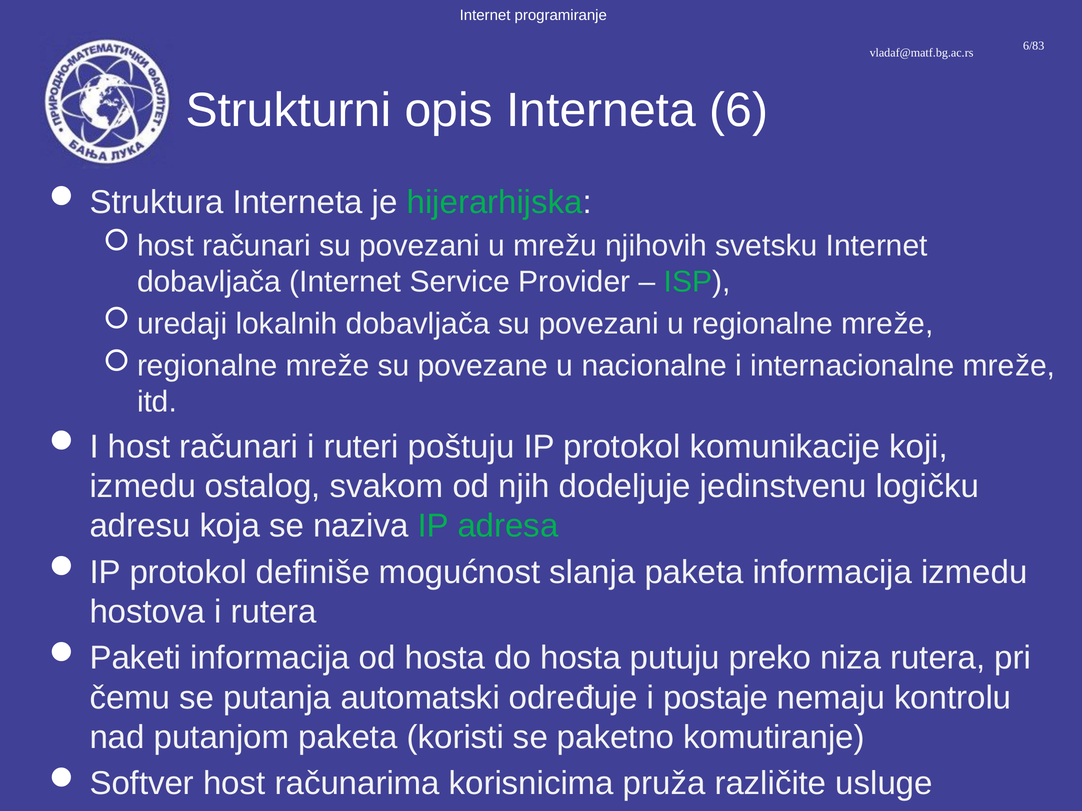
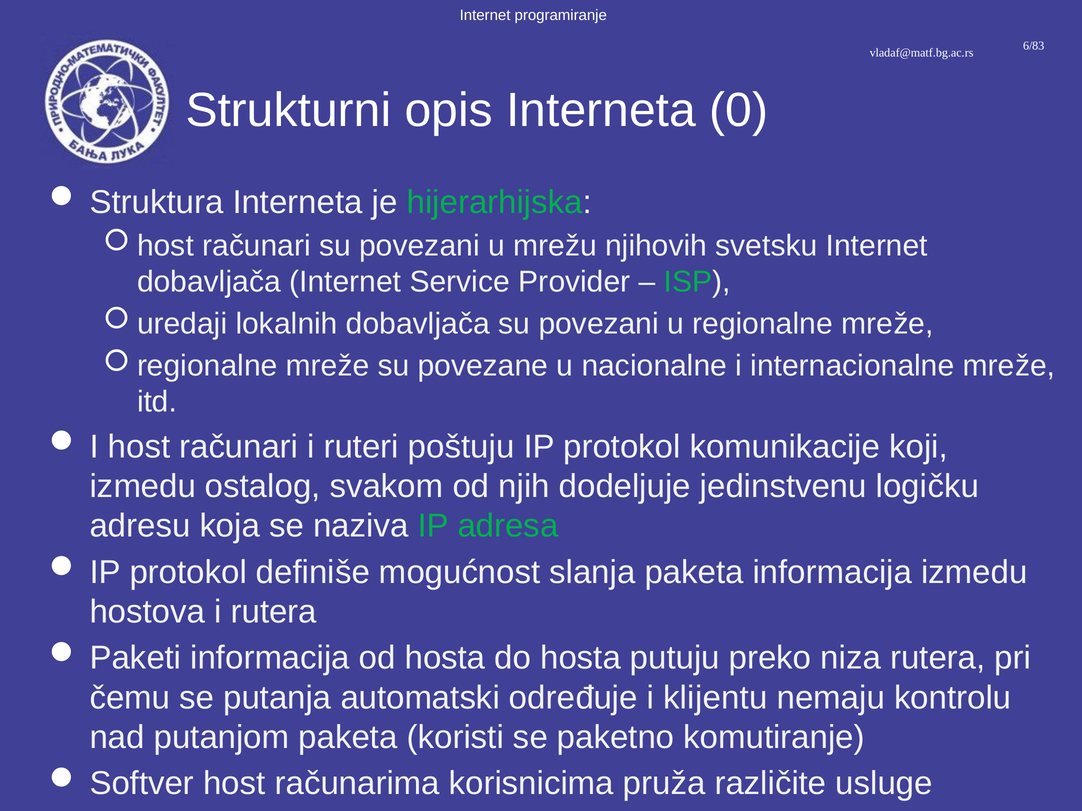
6: 6 -> 0 (739, 110)
postaje: postaje -> klijentu (715, 698)
